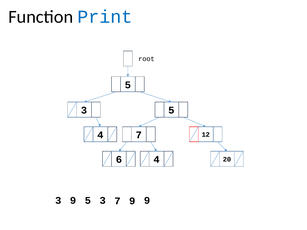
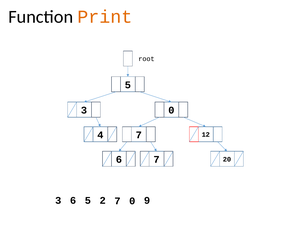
Print colour: blue -> orange (105, 17)
3 5: 5 -> 0 (171, 110)
6 4: 4 -> 7 (157, 160)
3 9: 9 -> 6 (73, 201)
3: 3 -> 2 (103, 201)
7 9: 9 -> 0 (132, 201)
